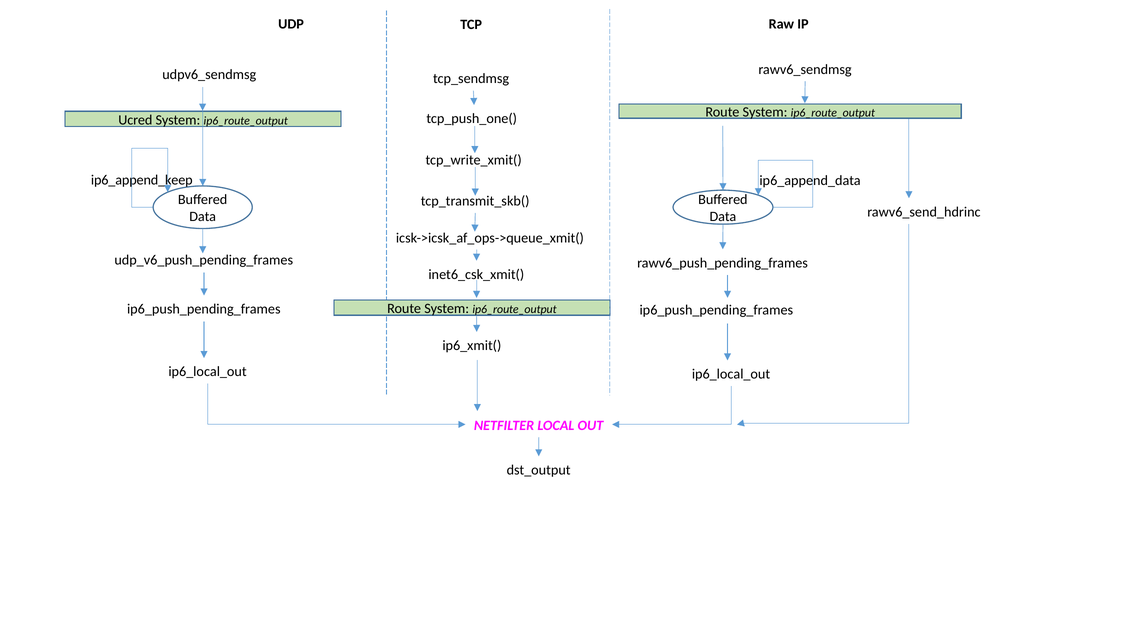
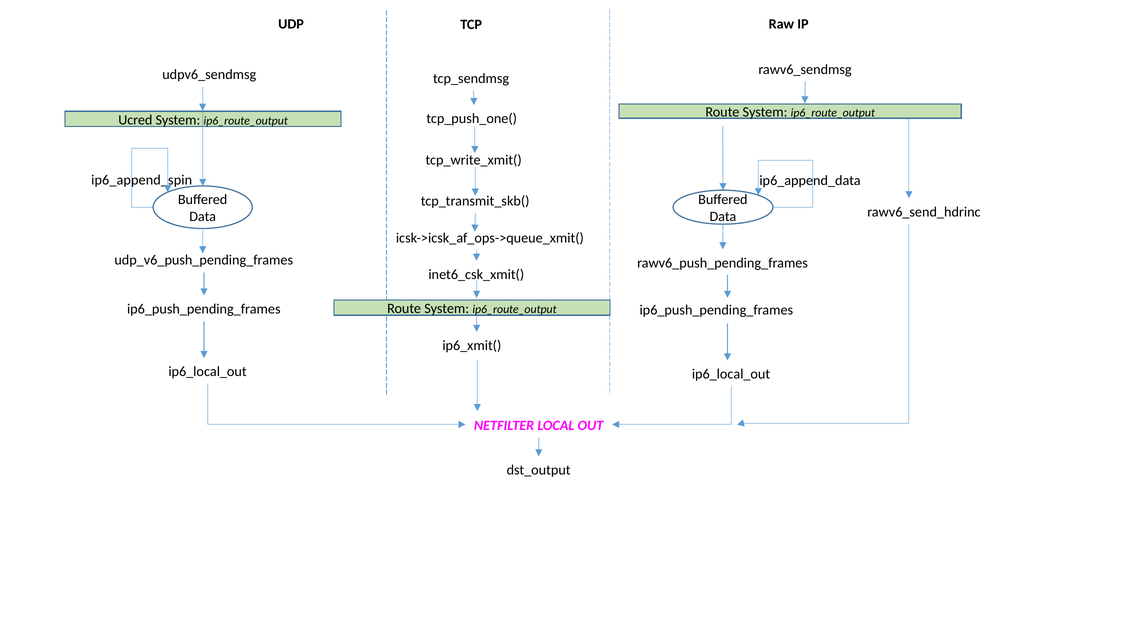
ip6_append_keep: ip6_append_keep -> ip6_append_spin (142, 180)
